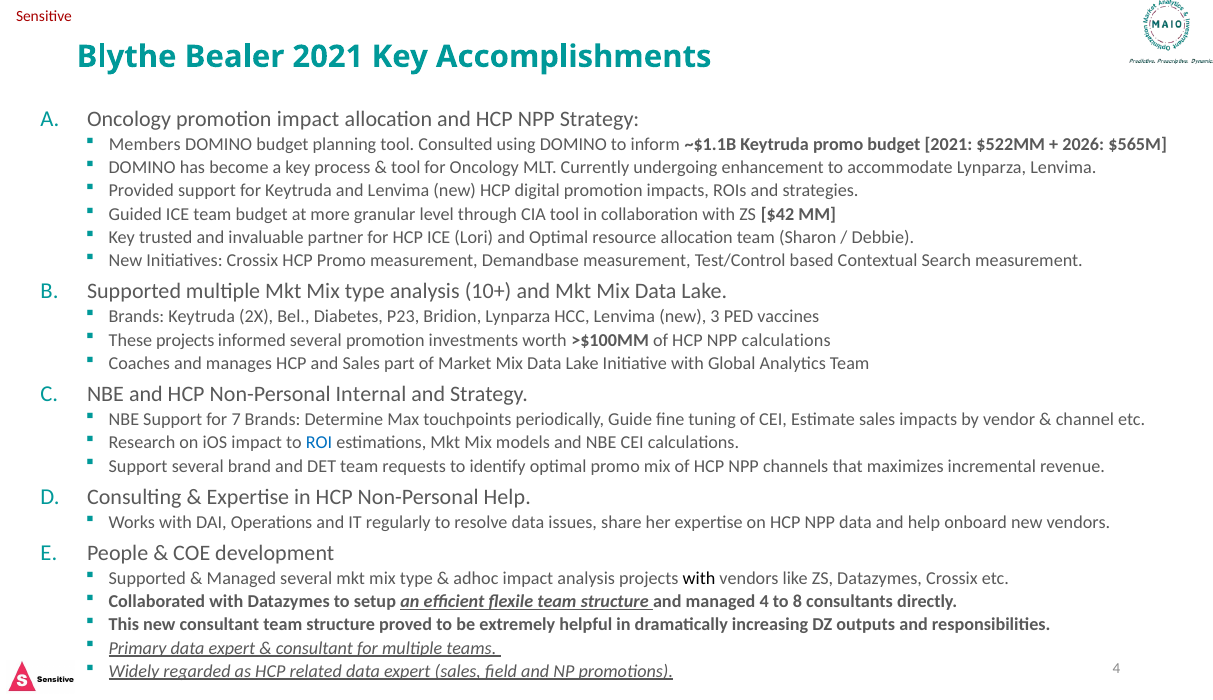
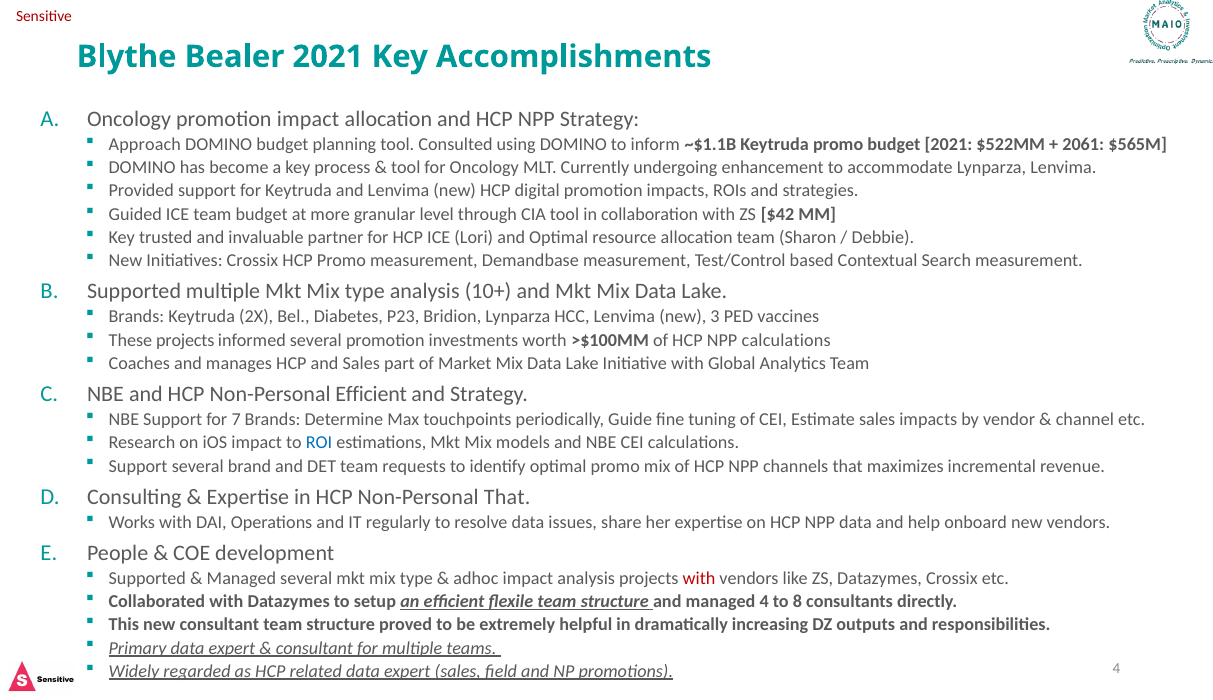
Members: Members -> Approach (145, 144)
2026: 2026 -> 2061 (1083, 144)
Non-Personal Internal: Internal -> Efficient (371, 394)
Non-Personal Help: Help -> That (507, 497)
with colour: black -> red (699, 578)
